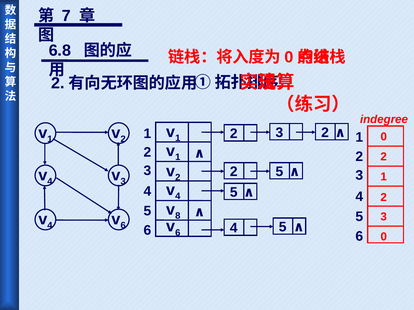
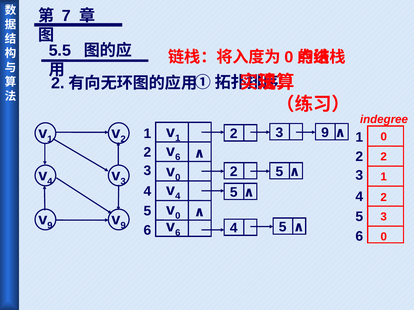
6.8: 6.8 -> 5.5 (60, 51)
3 2: 2 -> 9 (325, 133)
1: 1 -> 6 (178, 157)
2: 2 -> 0 (178, 178)
8: 8 -> 0 (178, 216)
4: 4 -> 9 (50, 226)
6: 6 -> 9 (123, 226)
